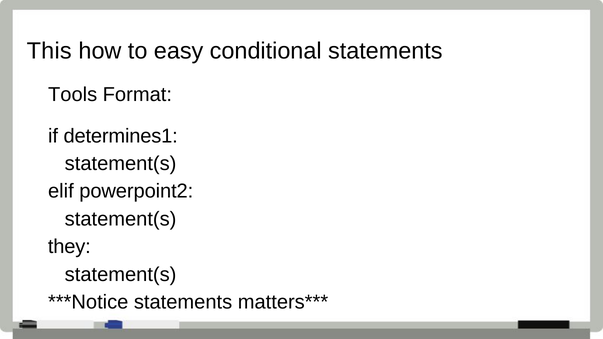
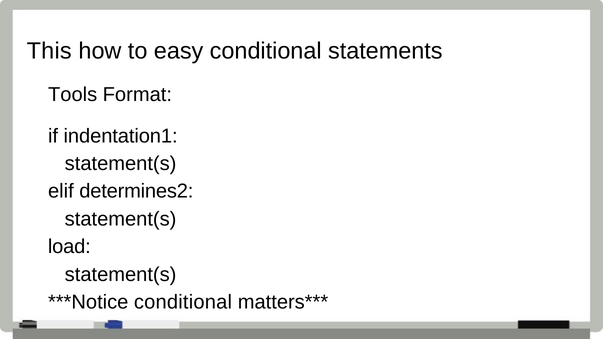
determines1: determines1 -> indentation1 (121, 136)
powerpoint2: powerpoint2 -> determines2 (136, 191)
they: they -> load (69, 247)
statements: statements -> conditional (183, 302)
